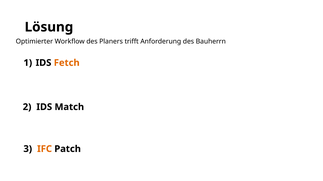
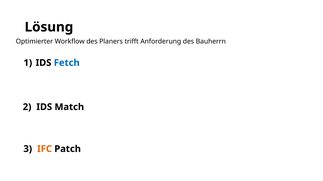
Fetch colour: orange -> blue (67, 63)
